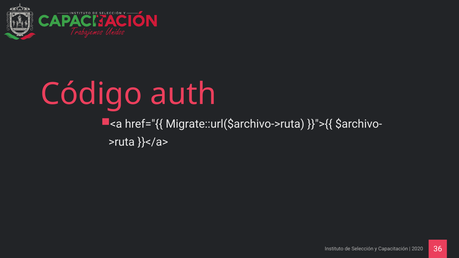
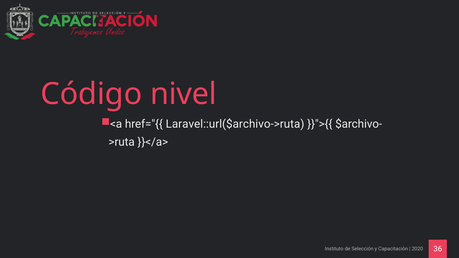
auth: auth -> nivel (183, 94)
Migrate::url($archivo->ruta: Migrate::url($archivo->ruta -> Laravel::url($archivo->ruta (235, 124)
